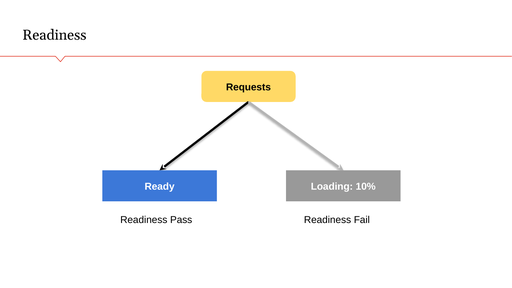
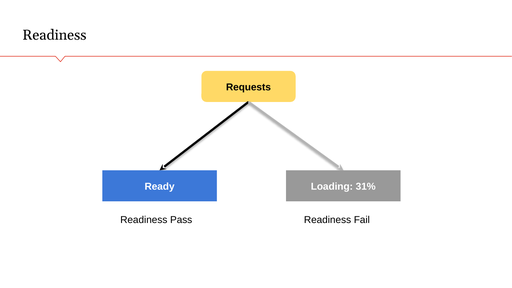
10%: 10% -> 31% (366, 186)
